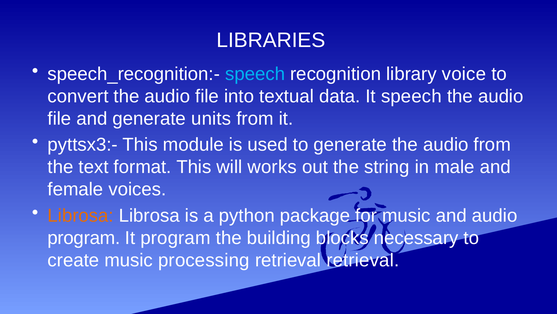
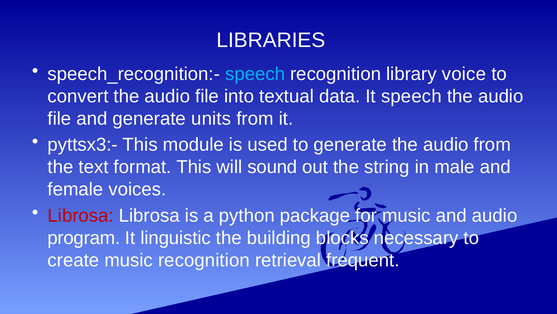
works: works -> sound (272, 167)
Librosa colour: orange -> red (81, 215)
It program: program -> linguistic (176, 237)
music processing: processing -> recognition (204, 260)
retrieval retrieval: retrieval -> frequent (363, 260)
